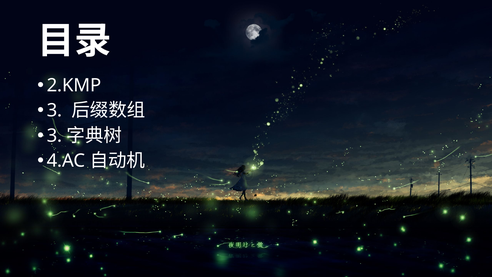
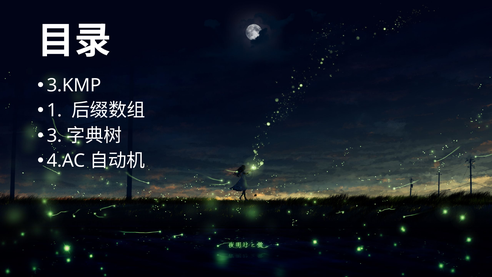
2.KMP: 2.KMP -> 3.KMP (74, 85)
3: 3 -> 1 (54, 110)
